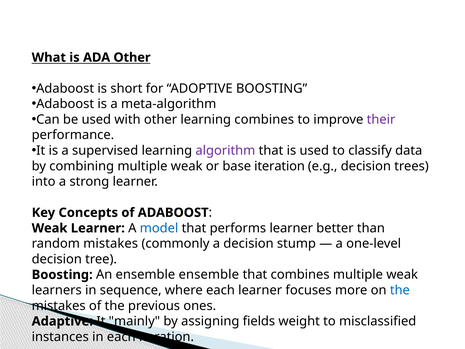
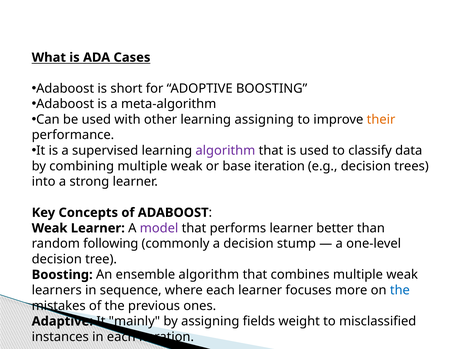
ADA Other: Other -> Cases (132, 57)
learning combines: combines -> assigning (264, 119)
their colour: purple -> orange (381, 119)
model colour: blue -> purple (159, 228)
random mistakes: mistakes -> following (111, 244)
ensemble ensemble: ensemble -> algorithm (209, 275)
